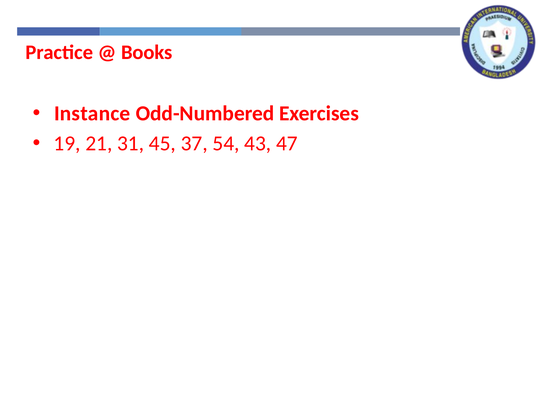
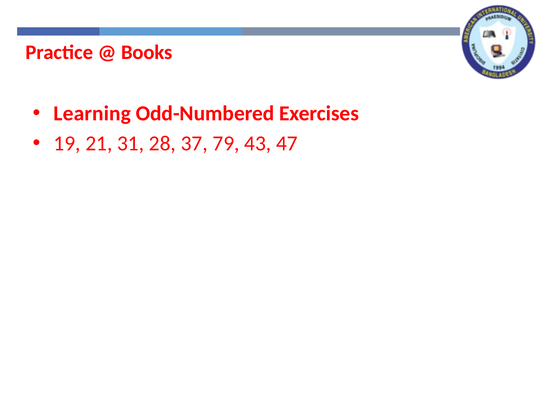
Instance: Instance -> Learning (92, 113)
45: 45 -> 28 (162, 143)
54: 54 -> 79 (226, 143)
